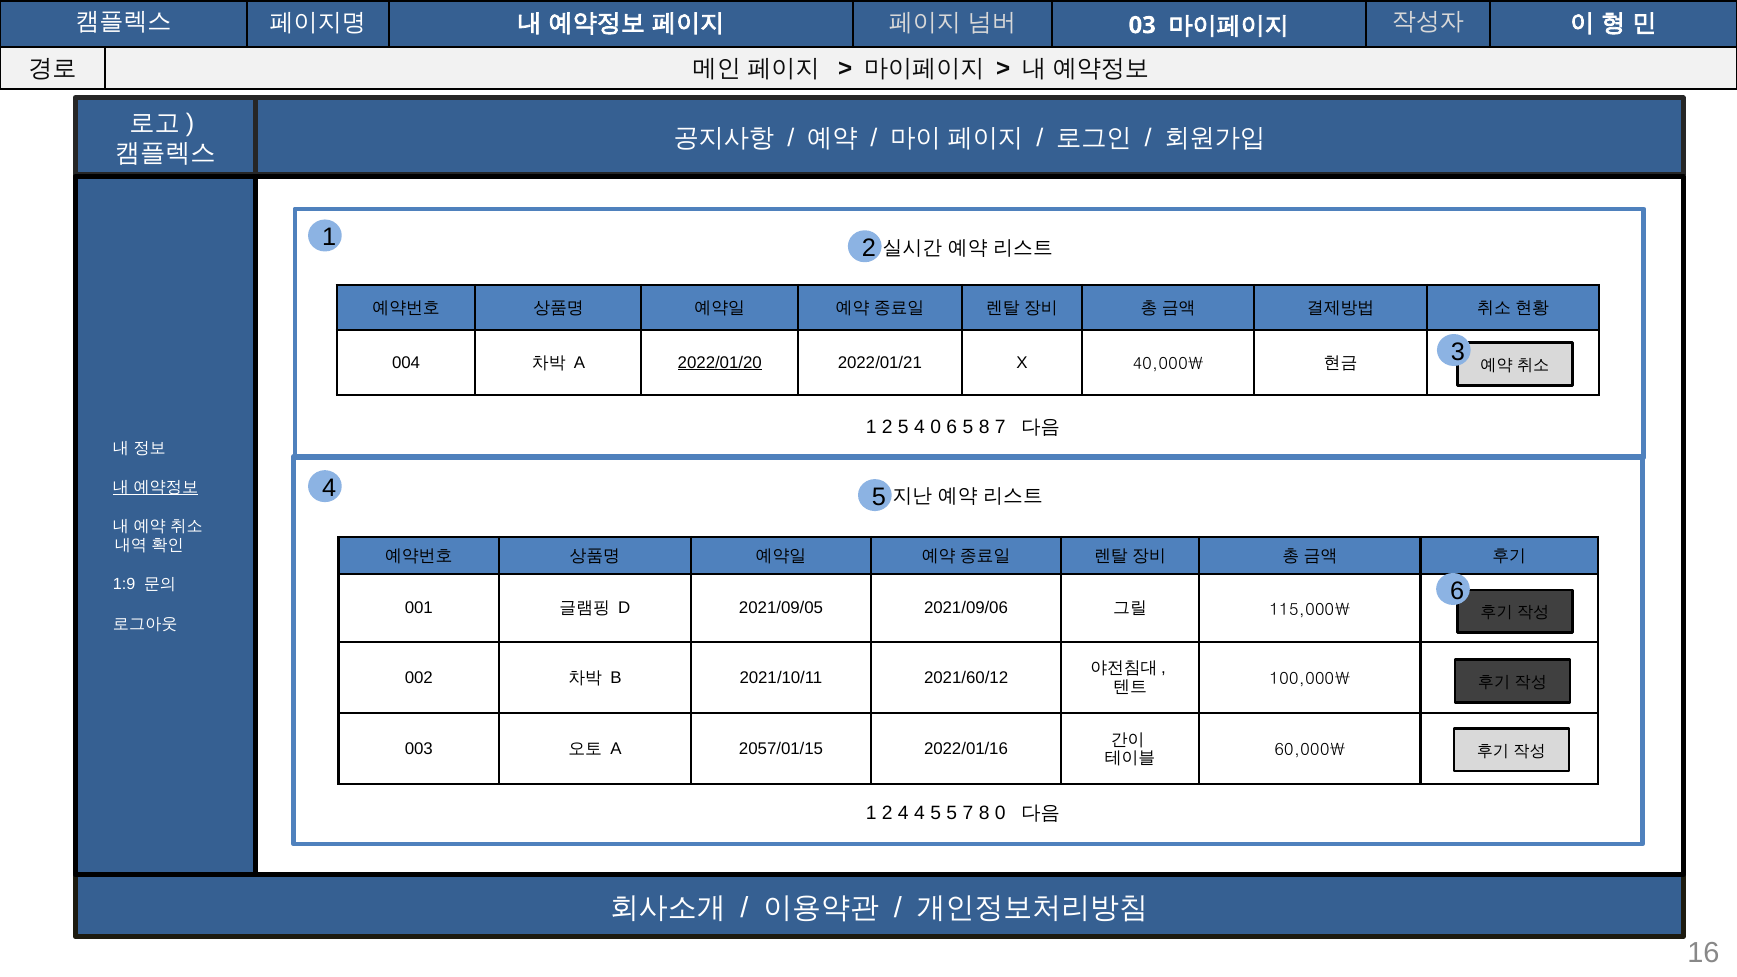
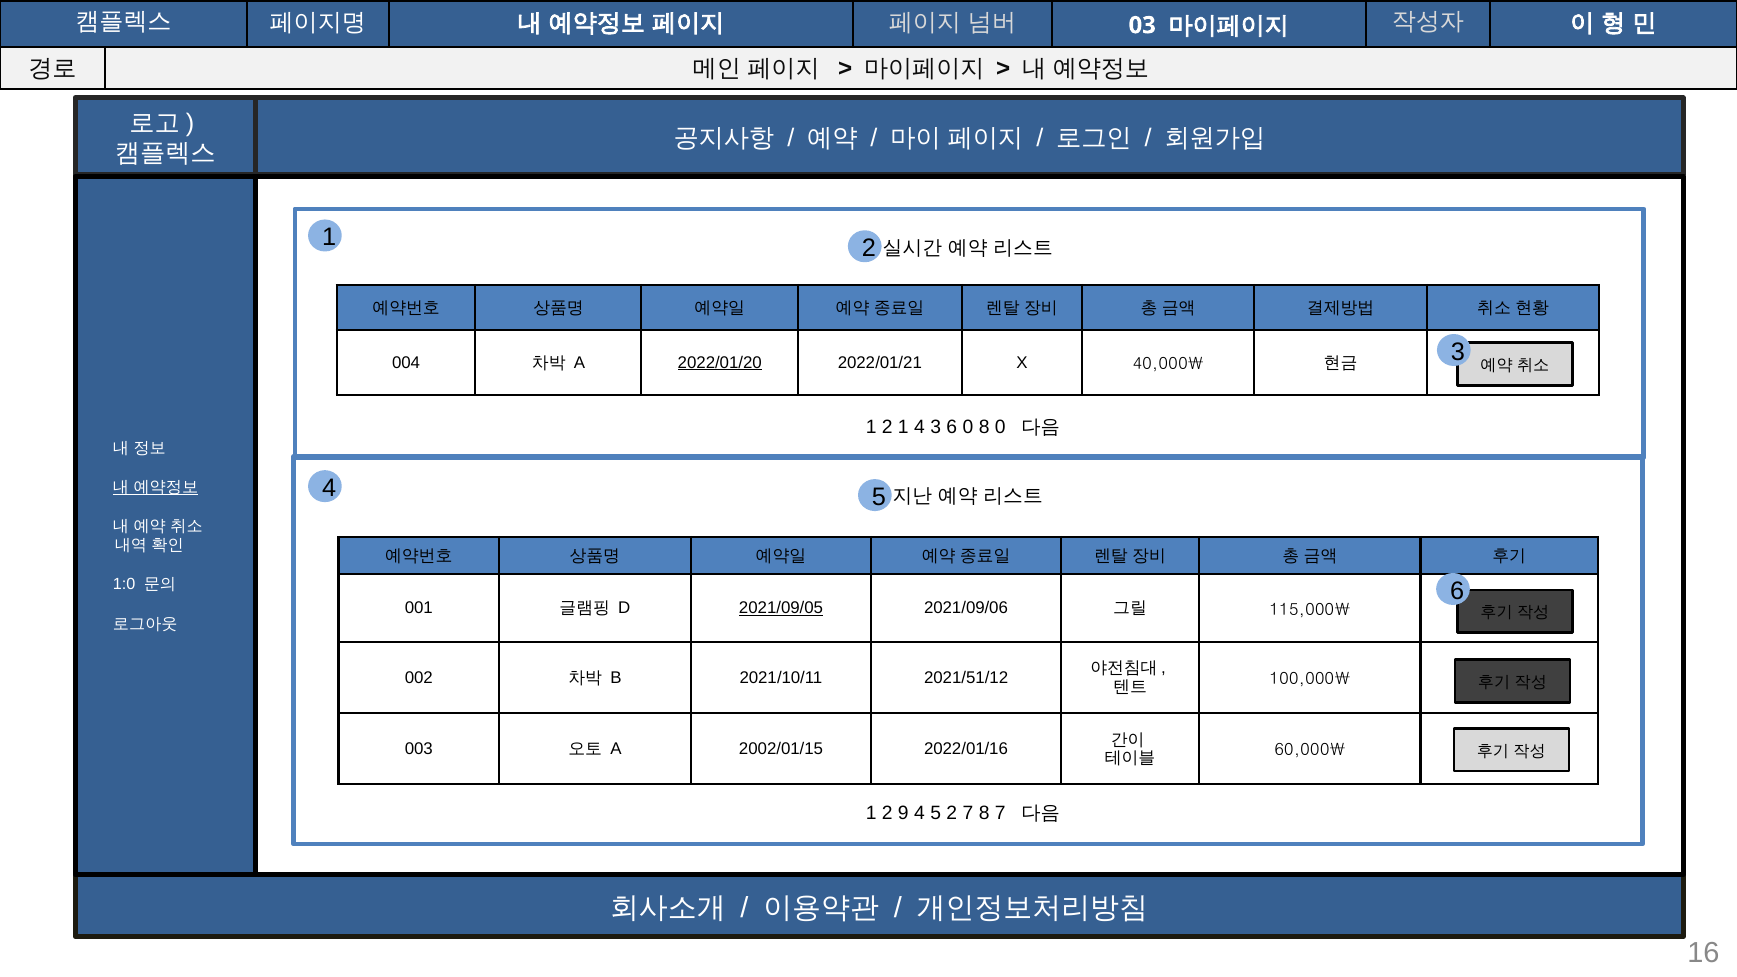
2 5: 5 -> 1 (903, 427)
4 0: 0 -> 3 (936, 427)
5: 5 -> 0 (968, 427)
8 7: 7 -> 0 (1000, 427)
1:9: 1:9 -> 1:0 (124, 585)
2021/09/05 underline: none -> present (781, 608)
2021/60/12: 2021/60/12 -> 2021/51/12 (966, 678)
2057/01/15: 2057/01/15 -> 2002/01/15 (781, 749)
2 4: 4 -> 9 (903, 813)
5 5: 5 -> 2 (952, 813)
8 0: 0 -> 7 (1000, 813)
